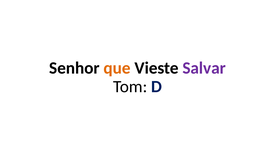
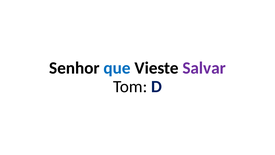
que colour: orange -> blue (117, 68)
